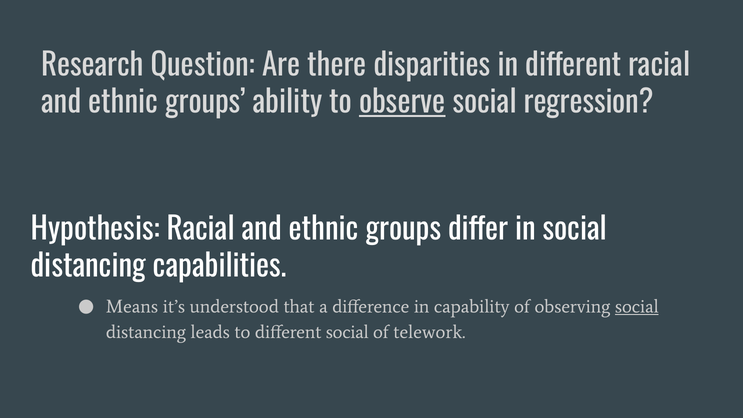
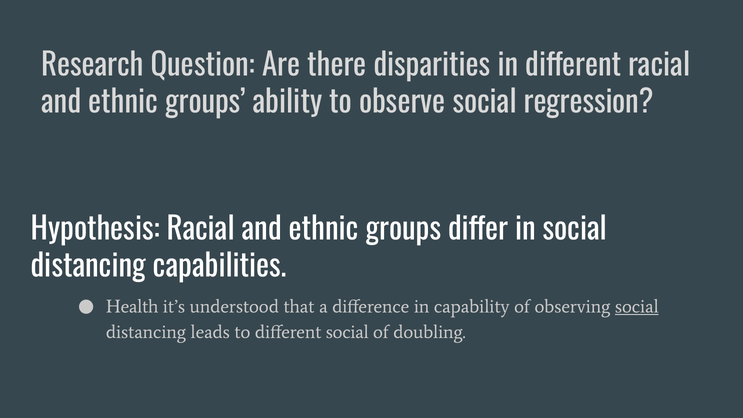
observe underline: present -> none (402, 103)
Means: Means -> Health (132, 307)
telework: telework -> doubling (429, 332)
